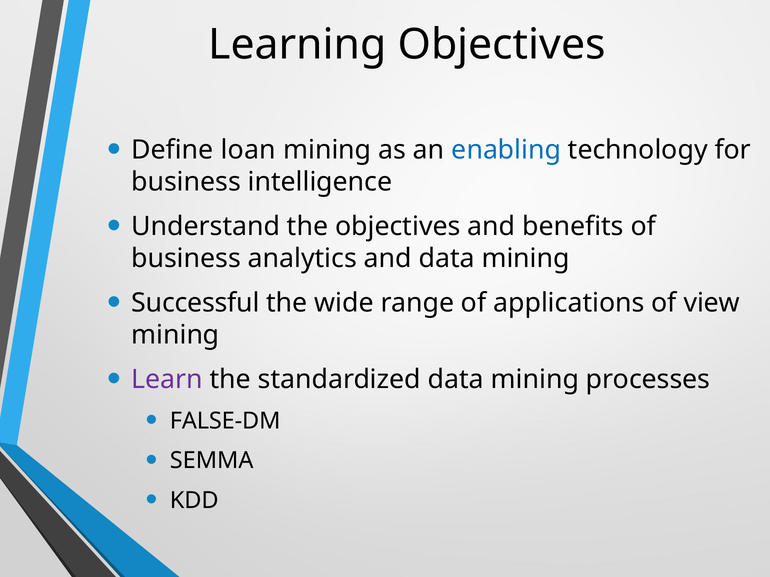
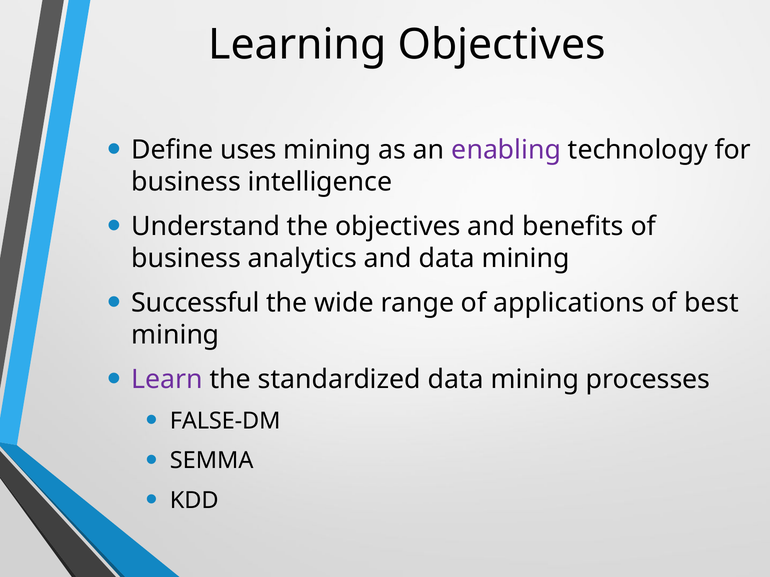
loan: loan -> uses (249, 150)
enabling colour: blue -> purple (506, 150)
view: view -> best (712, 303)
